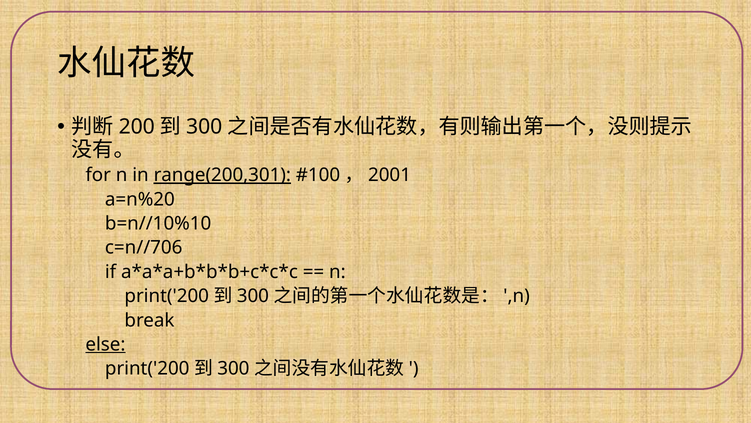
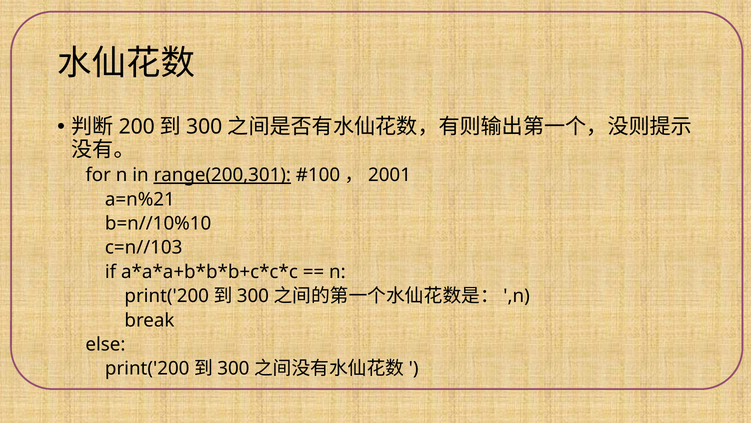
a=n%20: a=n%20 -> a=n%21 (140, 199)
c=n//706: c=n//706 -> c=n//103 (144, 247)
else underline: present -> none (105, 344)
